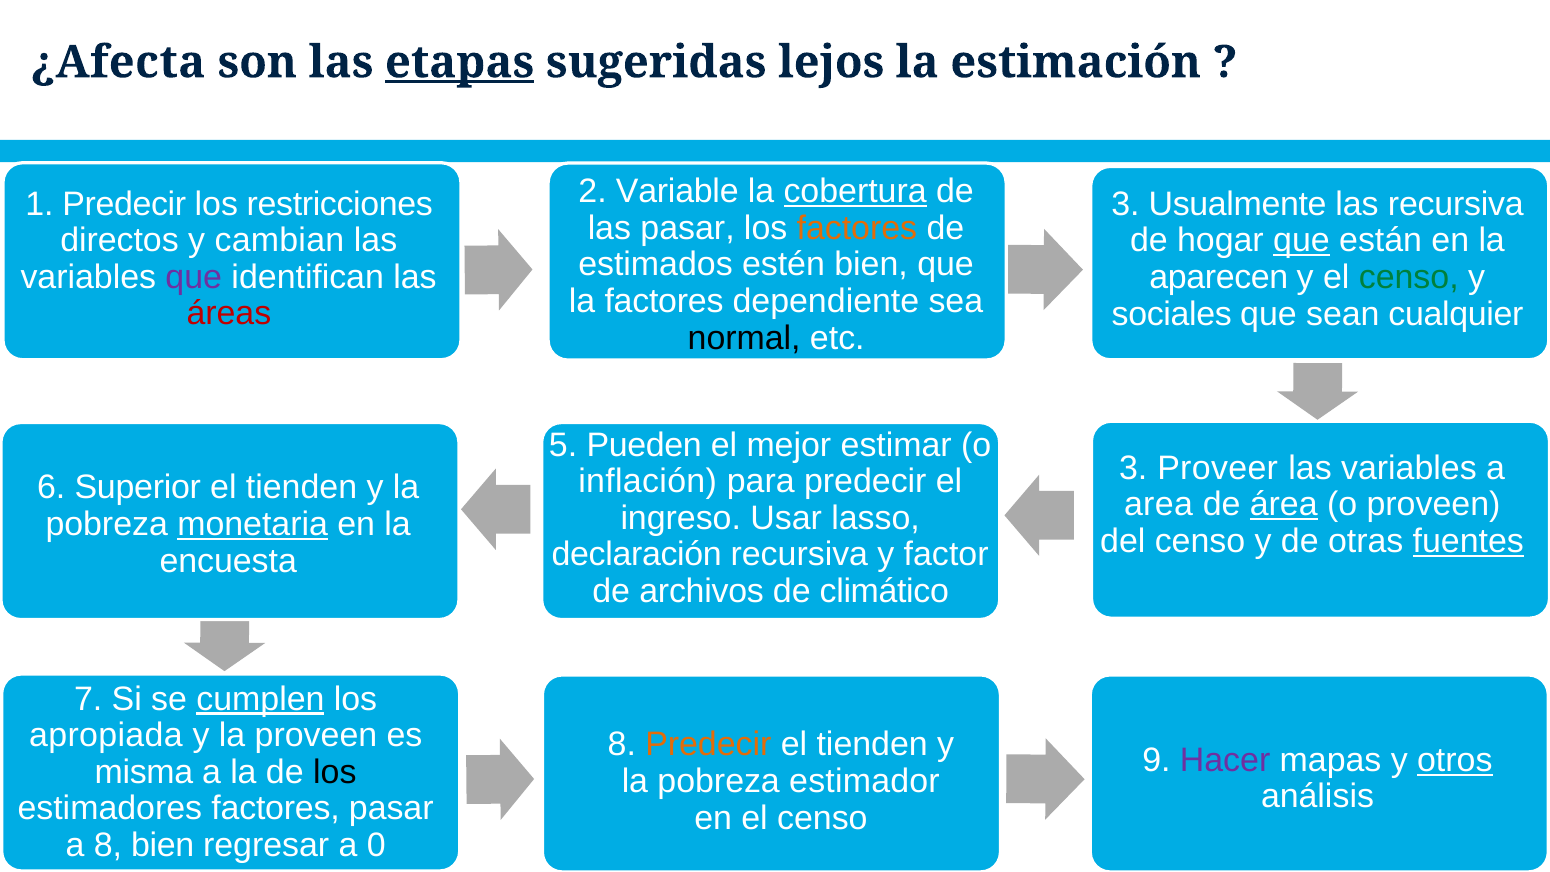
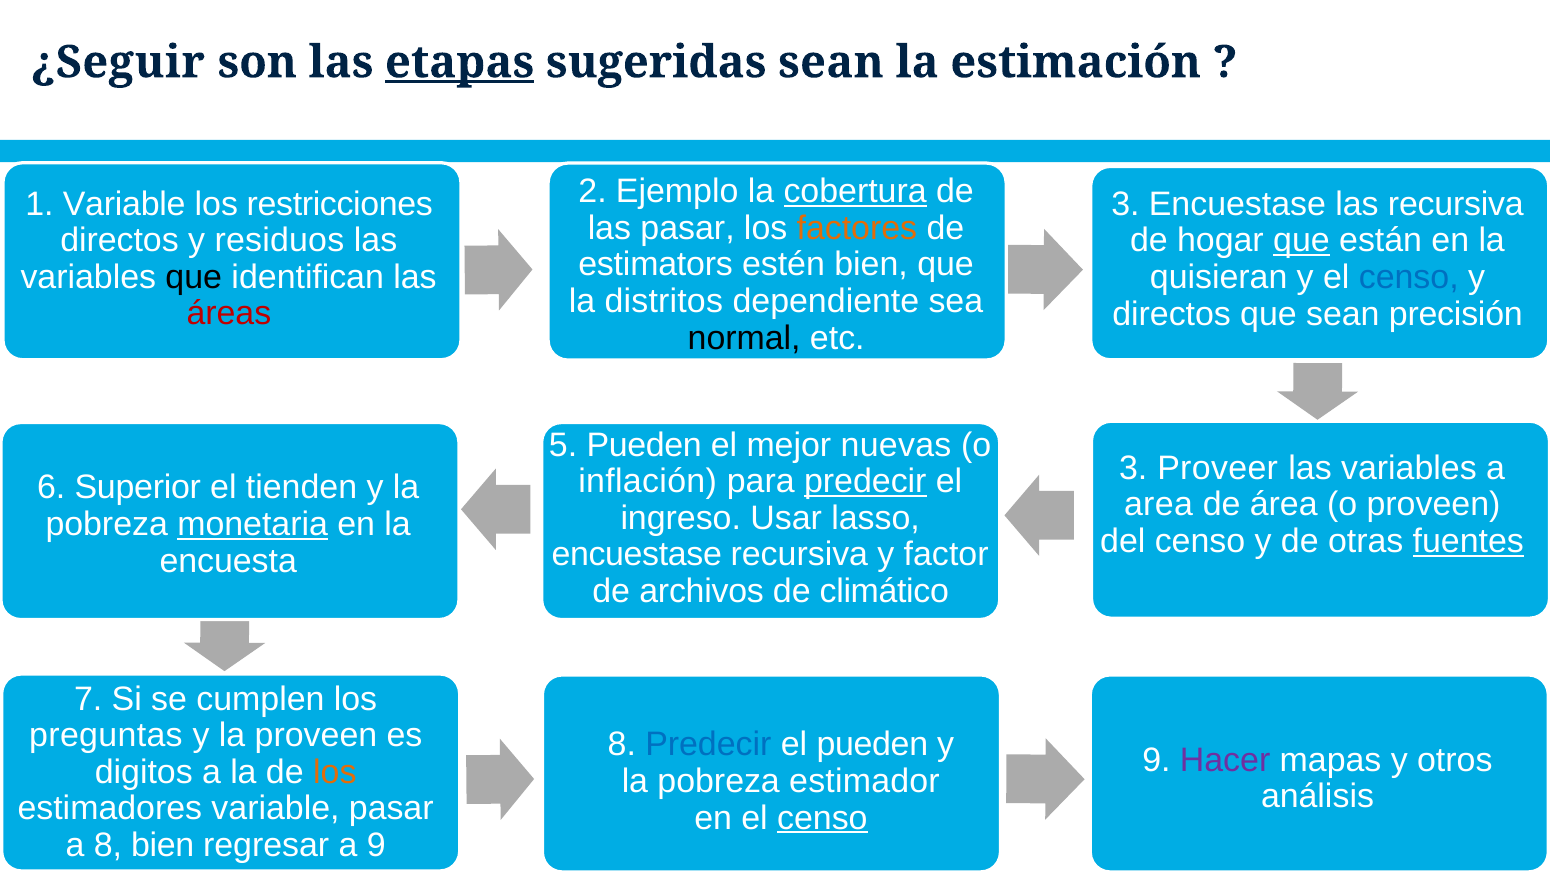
¿Afecta: ¿Afecta -> ¿Seguir (118, 62)
sugeridas lejos: lejos -> sean (831, 62)
Variable: Variable -> Ejemplo (677, 191)
1 Predecir: Predecir -> Variable (124, 204)
3 Usualmente: Usualmente -> Encuestase (1237, 204)
cambian: cambian -> residuos (279, 240)
estimados: estimados -> estimators (656, 265)
que colour: purple -> black (194, 277)
aparecen: aparecen -> quisieran (1219, 277)
censo colour: green -> blue (1409, 277)
la factores: factores -> distritos (664, 301)
sociales: sociales -> directos (1172, 314)
cualquier: cualquier -> precisión (1456, 314)
estimar: estimar -> nuevas (896, 445)
predecir underline: none -> present (865, 481)
área underline: present -> none (1284, 505)
declaración: declaración -> encuestase (637, 555)
cumplen underline: present -> none (260, 699)
apropiada: apropiada -> preguntas (106, 735)
Predecir colour: orange -> blue (708, 745)
tienden: tienden -> pueden (872, 745)
otros underline: present -> none (1455, 760)
misma: misma -> digitos (144, 772)
los colour: black -> orange (335, 772)
estimadores factores: factores -> variable (276, 809)
censo underline: none -> present (822, 818)
a 0: 0 -> 9 (376, 845)
